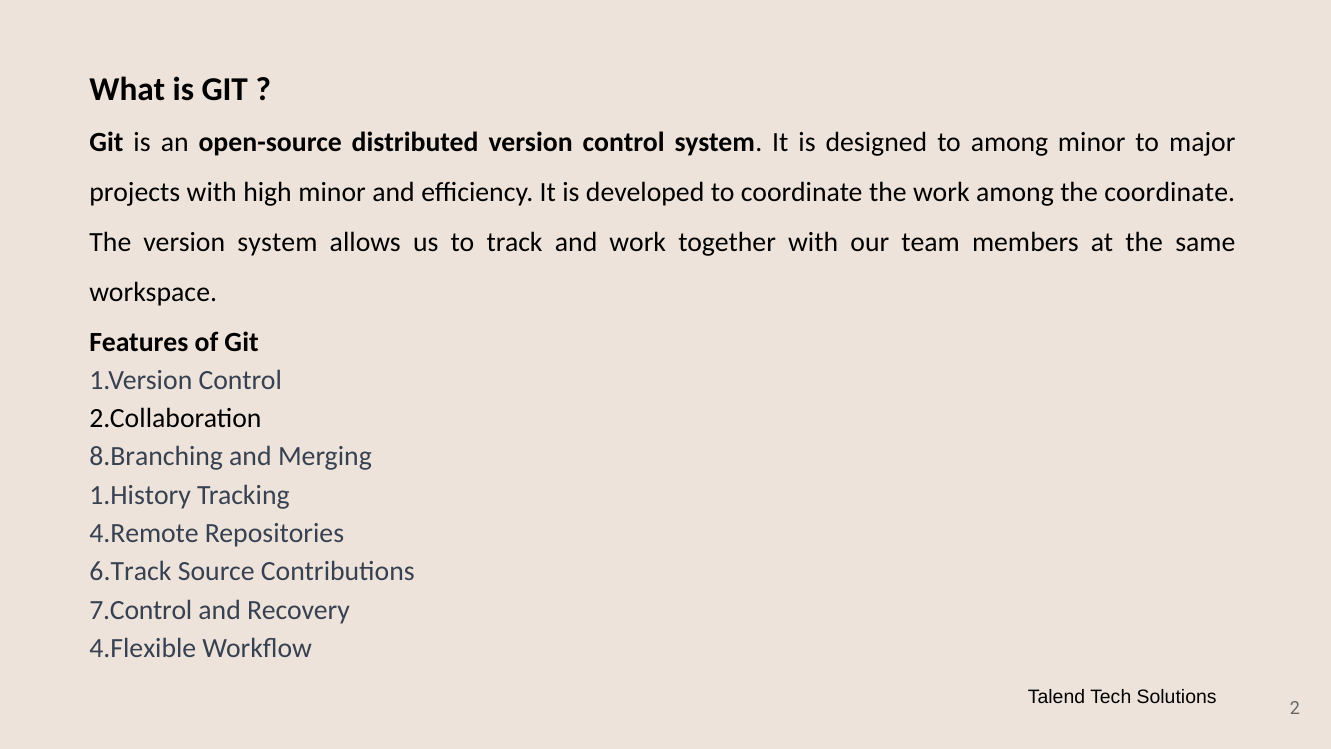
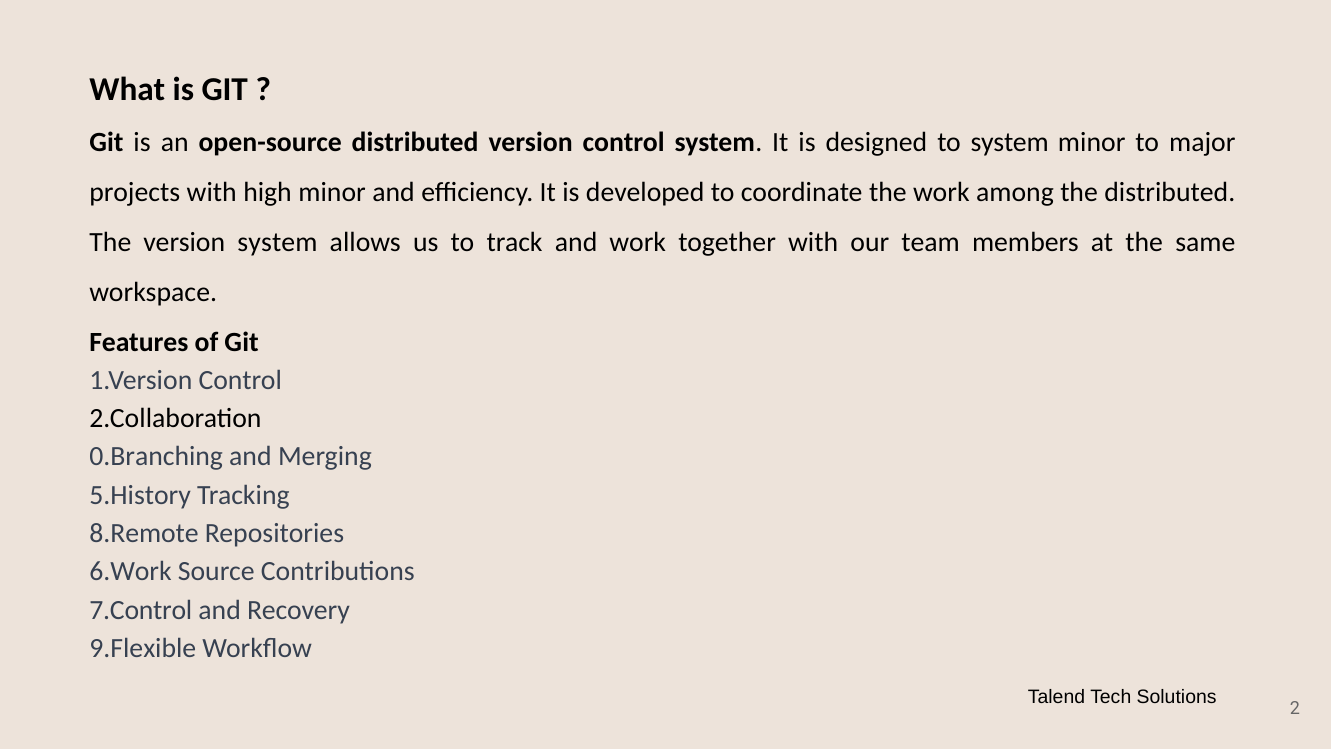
to among: among -> system (1010, 142)
the coordinate: coordinate -> distributed (1170, 192)
8.Branching: 8.Branching -> 0.Branching (156, 457)
1.History: 1.History -> 5.History (140, 495)
4.Remote: 4.Remote -> 8.Remote (144, 533)
6.Track: 6.Track -> 6.Work (131, 571)
4.Flexible: 4.Flexible -> 9.Flexible (143, 648)
